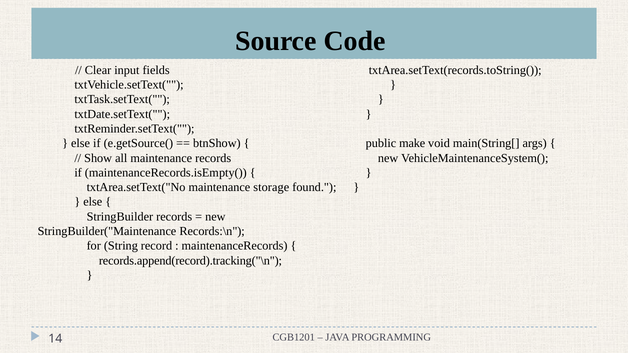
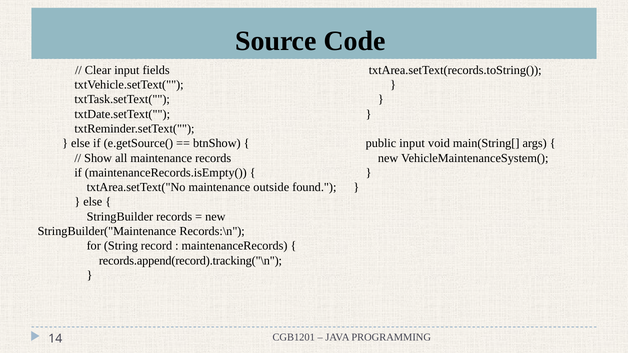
public make: make -> input (412, 143)
storage: storage -> outside (271, 187)
